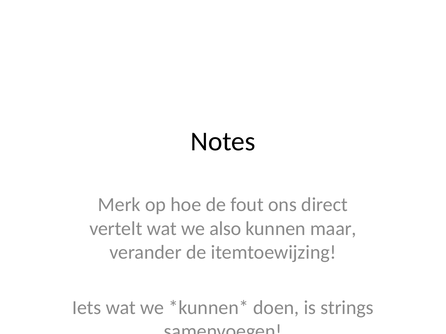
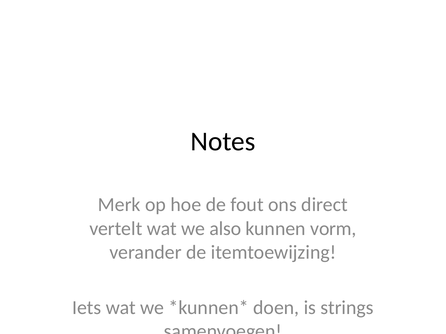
maar: maar -> vorm (333, 229)
